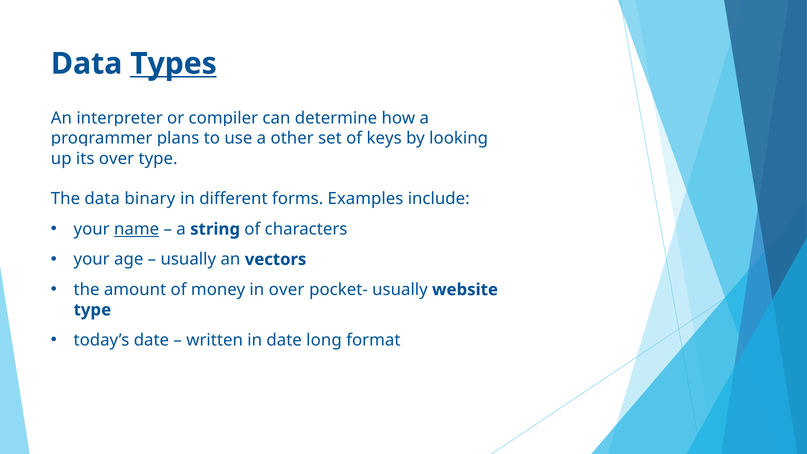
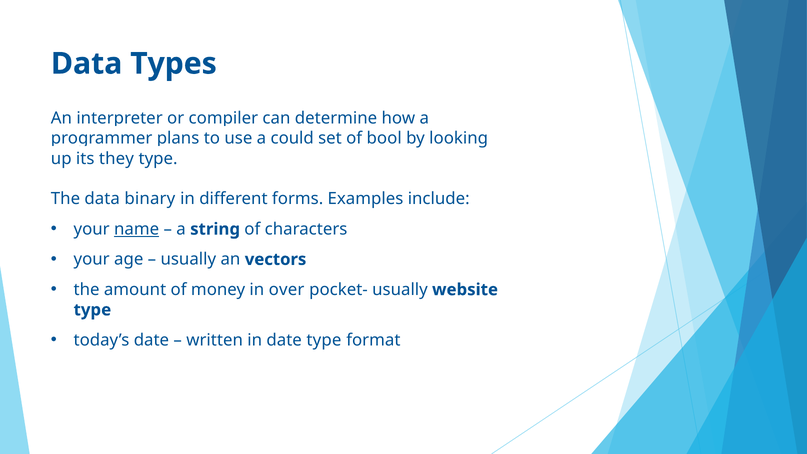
Types underline: present -> none (173, 64)
other: other -> could (292, 138)
keys: keys -> bool (384, 138)
its over: over -> they (116, 158)
date long: long -> type (324, 340)
